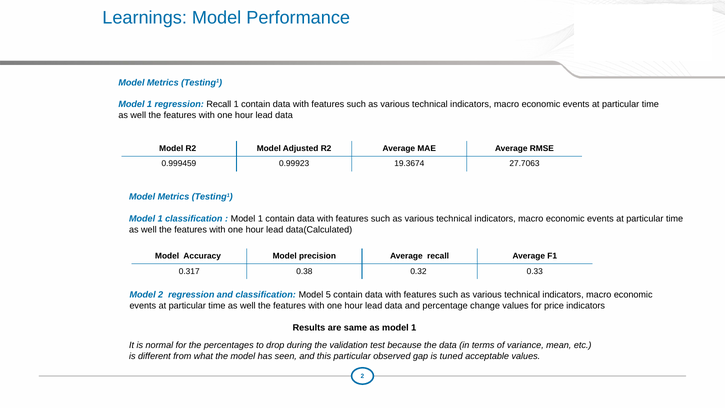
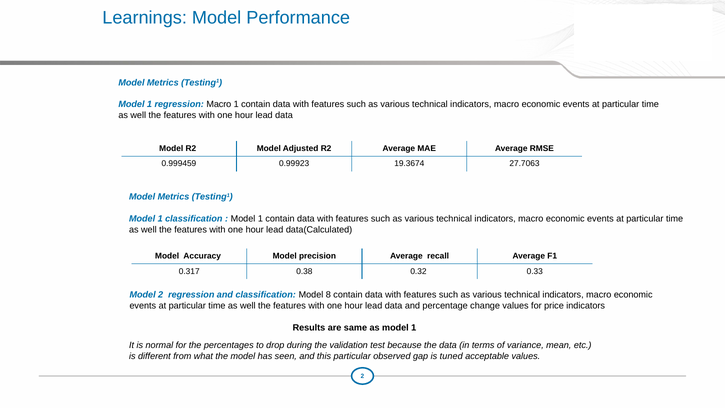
regression Recall: Recall -> Macro (219, 104)
5: 5 -> 8 (328, 295)
